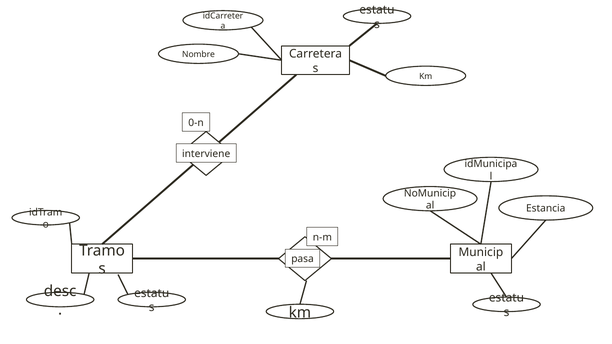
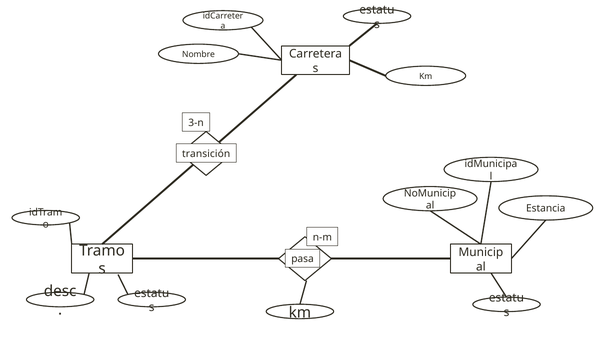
0-n: 0-n -> 3-n (196, 123)
interviene: interviene -> transición (206, 154)
